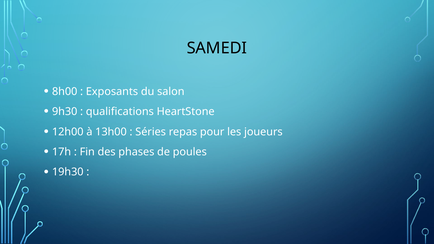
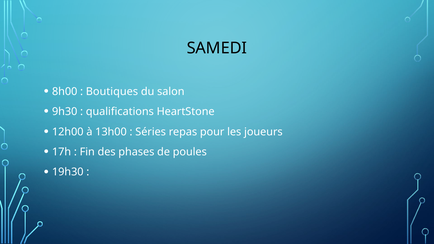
Exposants: Exposants -> Boutiques (112, 92)
